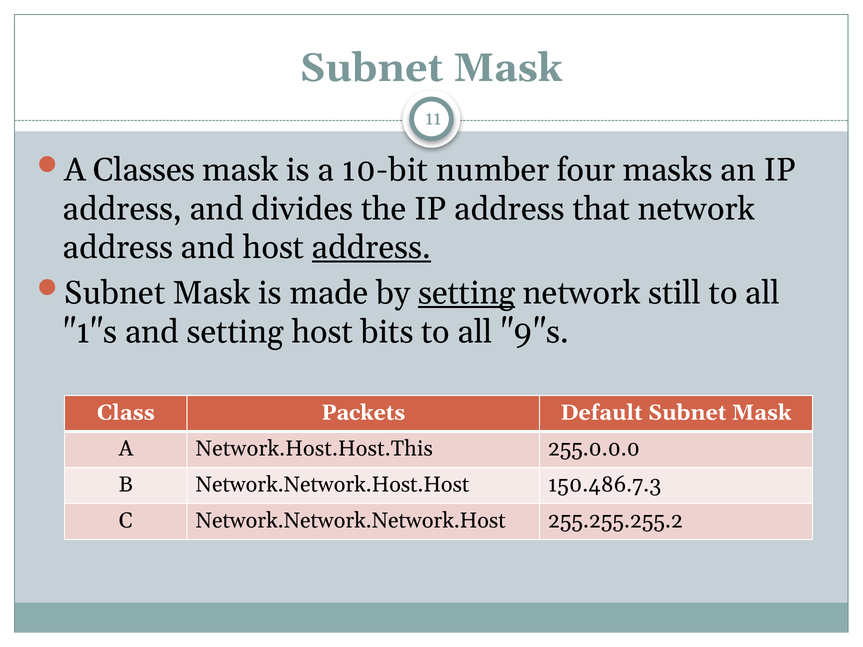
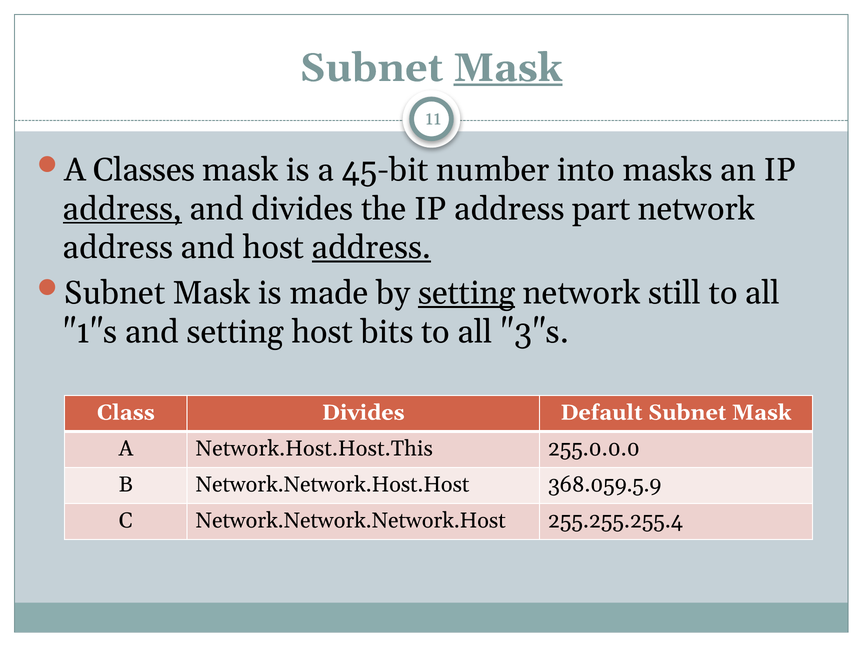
Mask underline: none -> present (508, 68)
10-bit: 10-bit -> 45-bit (385, 170)
four: four -> into (586, 170)
address underline: none -> present (122, 209)
that: that -> part (601, 209)
9"s: 9"s -> 3"s (535, 332)
Class Packets: Packets -> Divides (363, 413)
150.486.7.3: 150.486.7.3 -> 368.059.5.9 (605, 485)
255.255.255.2: 255.255.255.2 -> 255.255.255.4 (615, 521)
